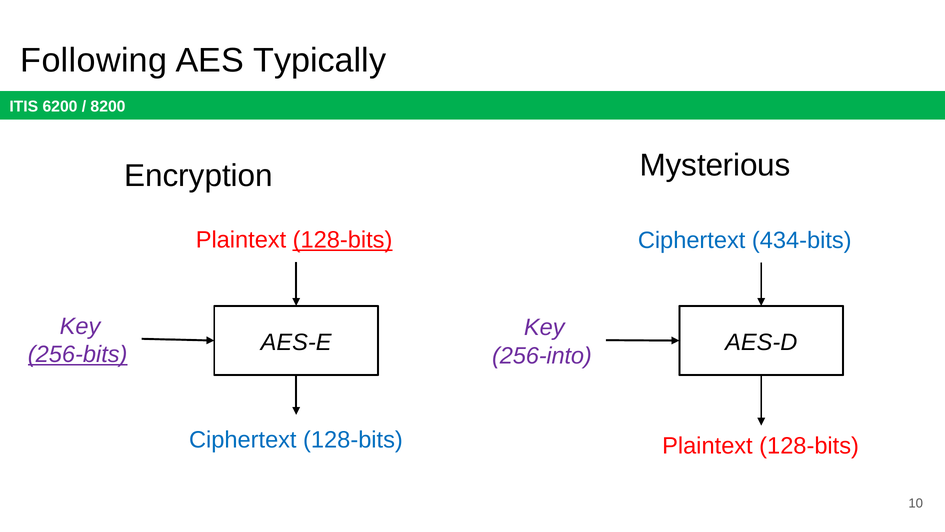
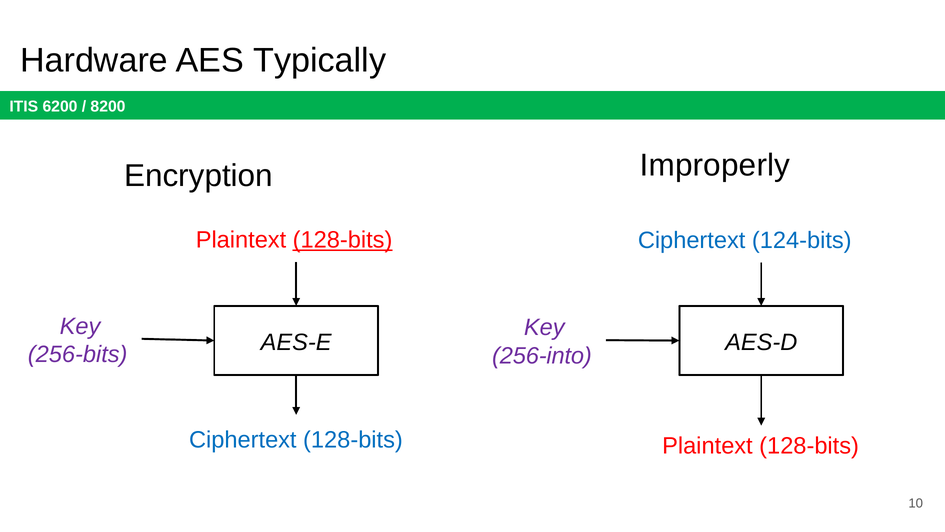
Following: Following -> Hardware (94, 60)
Mysterious: Mysterious -> Improperly (715, 165)
434-bits: 434-bits -> 124-bits (802, 240)
256-bits underline: present -> none (78, 354)
